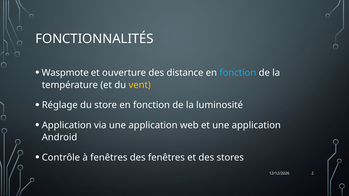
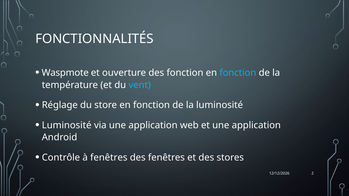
des distance: distance -> fonction (185, 73)
vent colour: yellow -> light blue (140, 85)
Application: Application -> Luminosité (67, 125)
